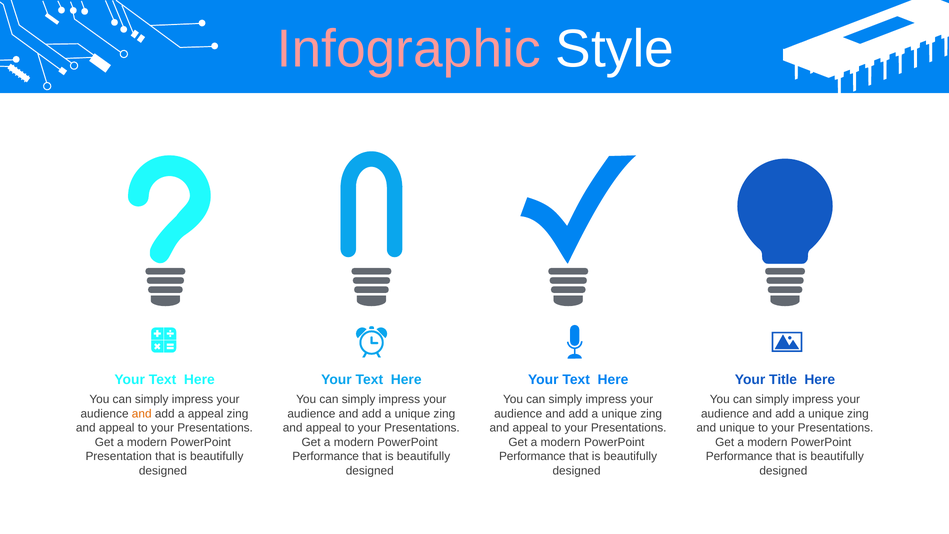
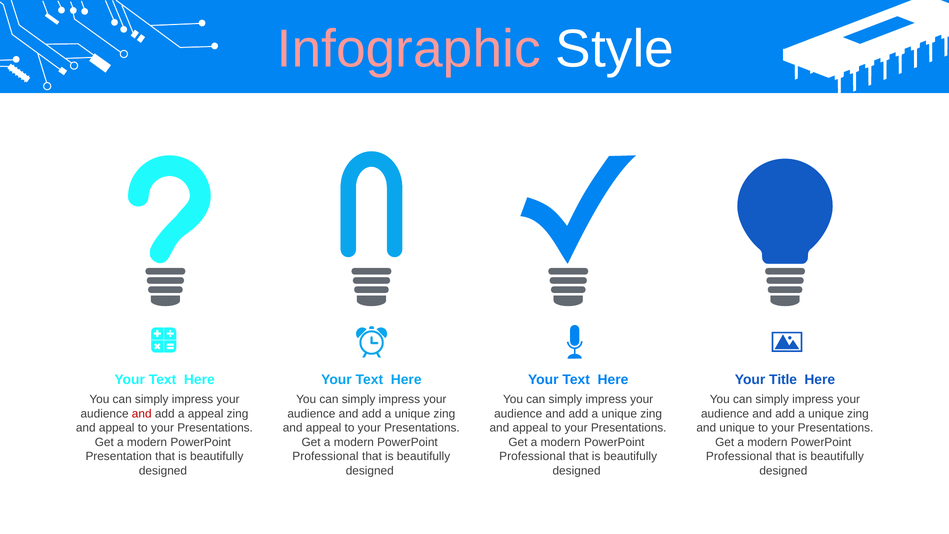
and colour: orange -> red (142, 414)
Performance: Performance -> Professional (325, 456)
Performance: Performance -> Professional (532, 456)
Performance: Performance -> Professional (739, 456)
